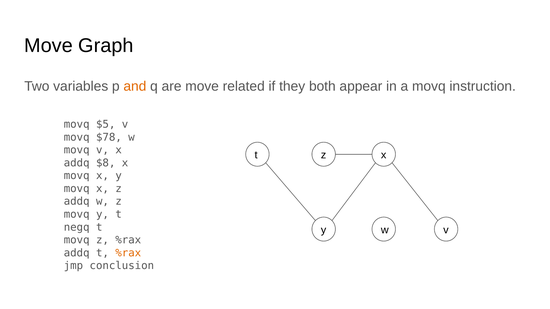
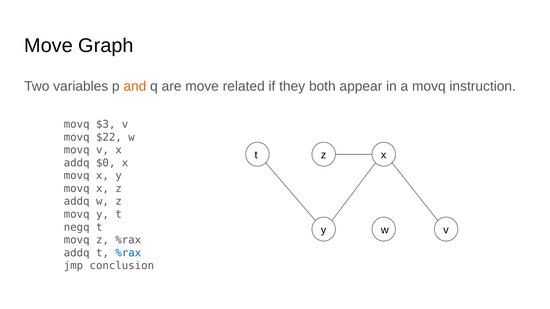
$5: $5 -> $3 (106, 125)
$78: $78 -> $22 (109, 137)
$8: $8 -> $0 (106, 163)
%rax colour: orange -> blue (128, 253)
